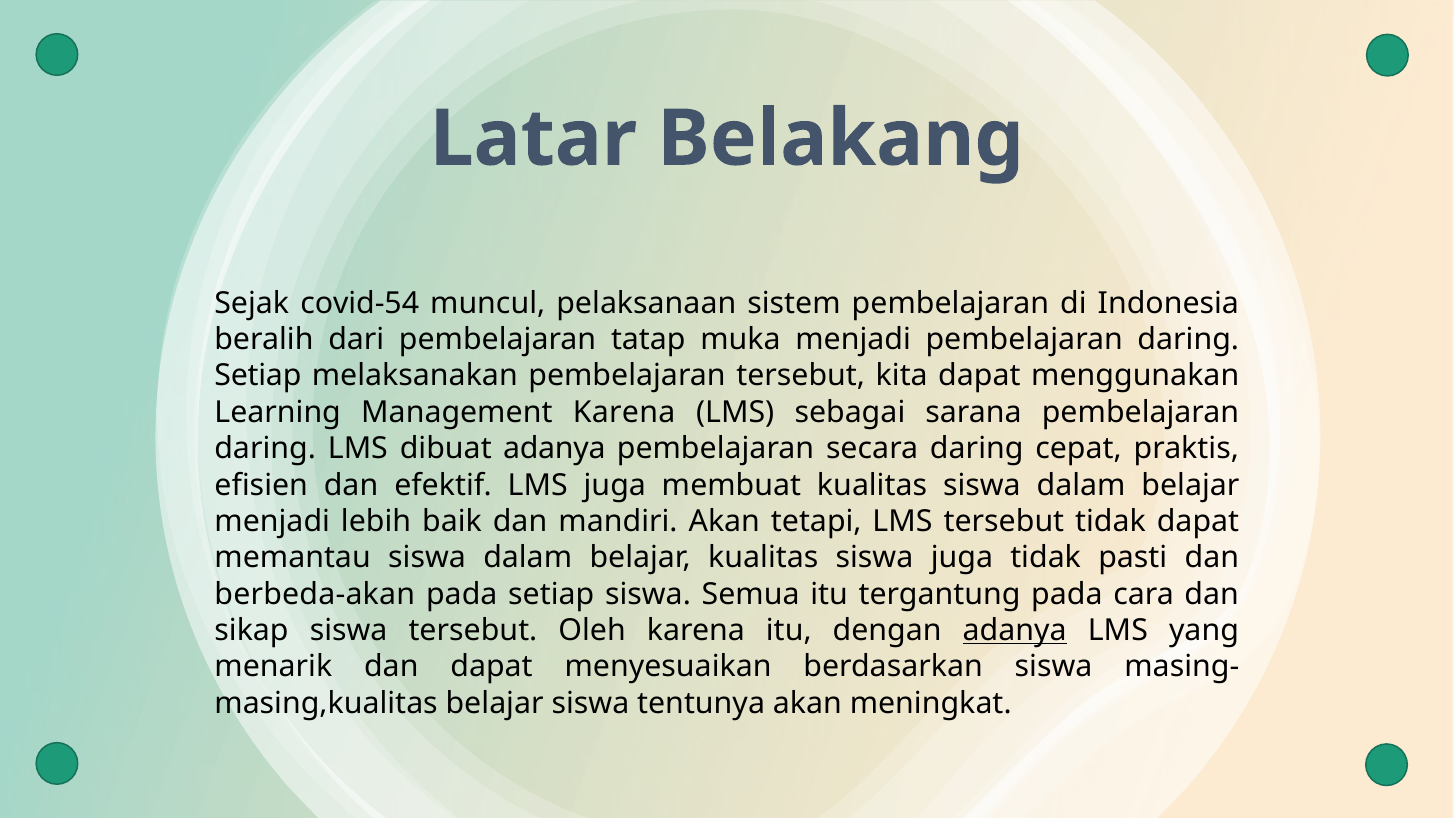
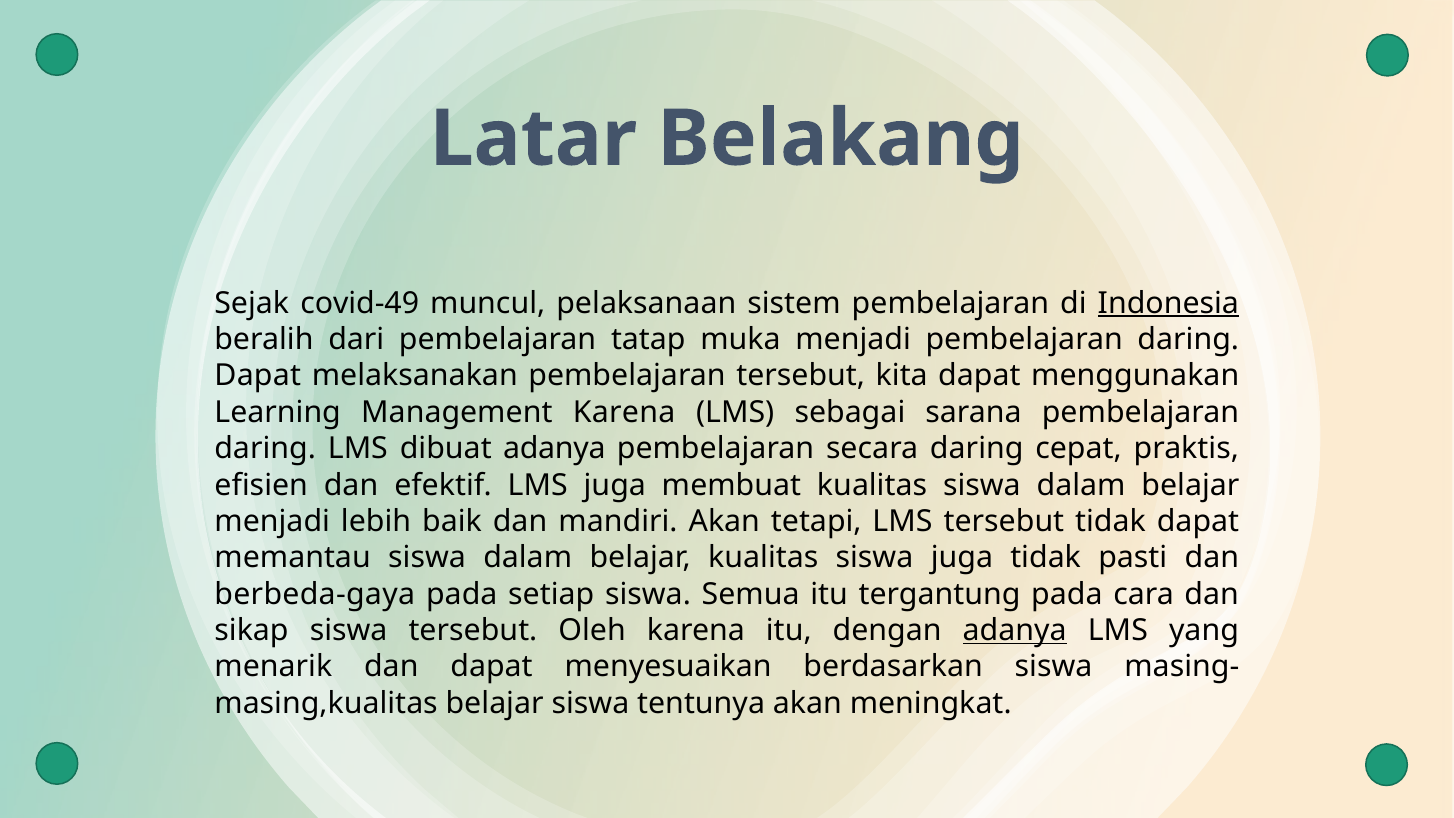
covid-54: covid-54 -> covid-49 (360, 303)
Indonesia underline: none -> present (1168, 303)
Setiap: Setiap -> Dapat (258, 376)
berbeda-akan: berbeda-akan -> berbeda-gaya (315, 594)
